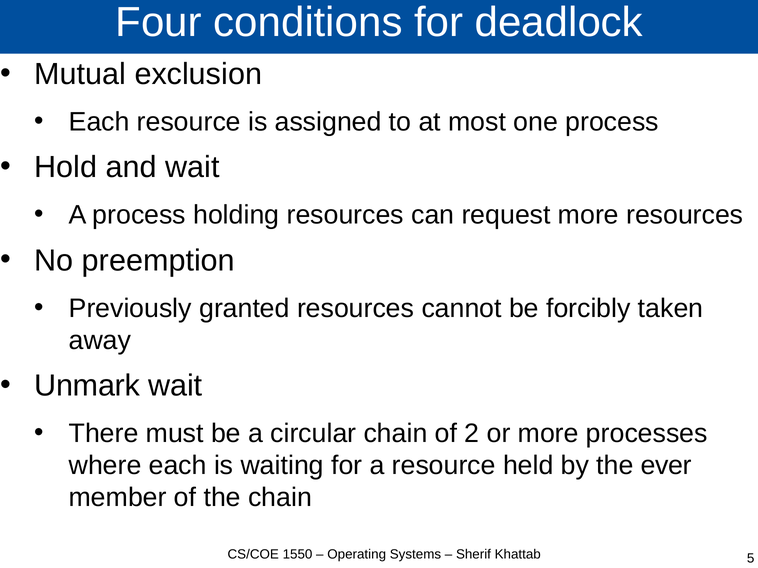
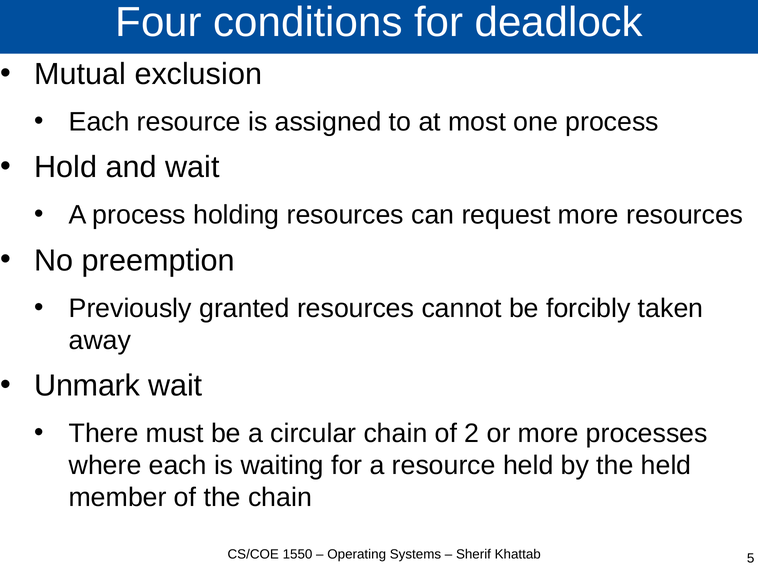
the ever: ever -> held (666, 466)
